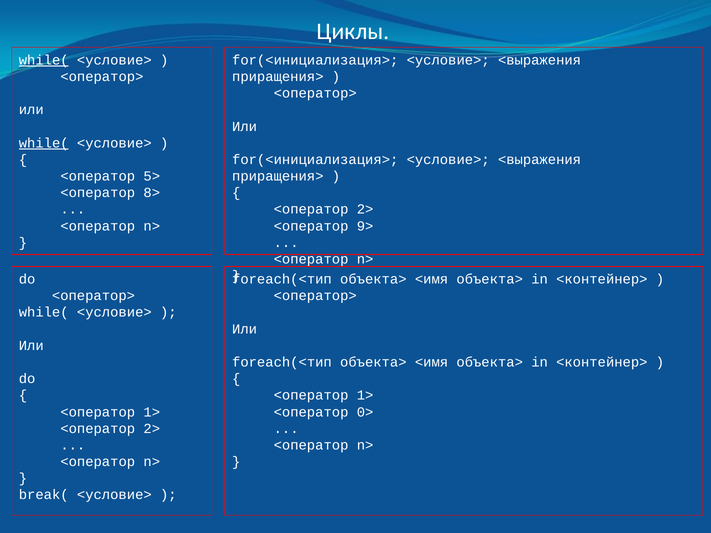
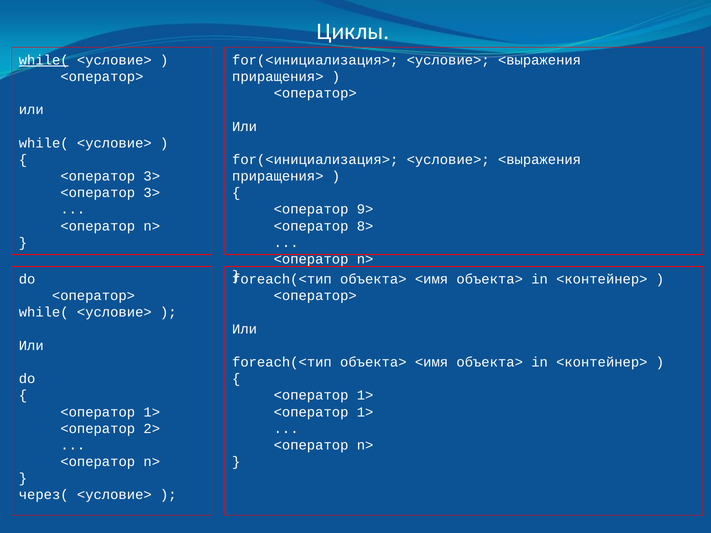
while( underline: present -> none (44, 143)
5>: 5> -> 3> (152, 176)
8>: 8> -> 3> (152, 193)
2>: 2> -> 9> (365, 210)
9>: 9> -> 8> (365, 226)
0>: 0> -> 1> (365, 412)
break(: break( -> через( (44, 495)
